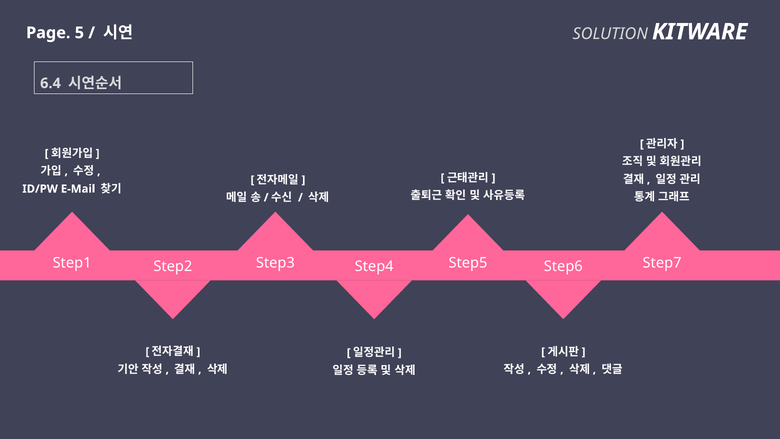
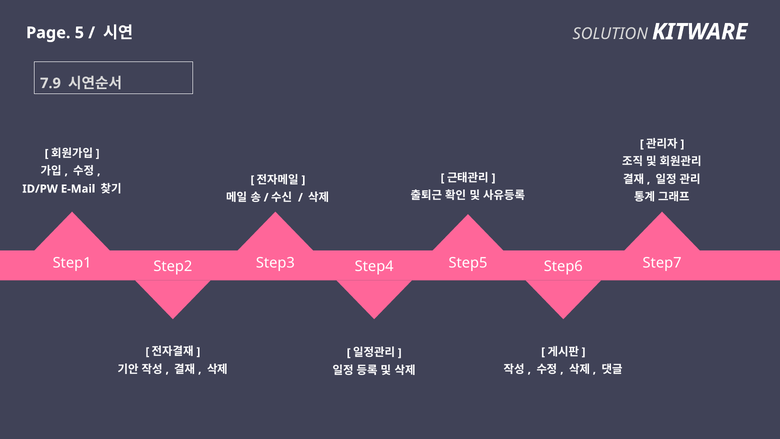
6.4: 6.4 -> 7.9 (50, 83)
